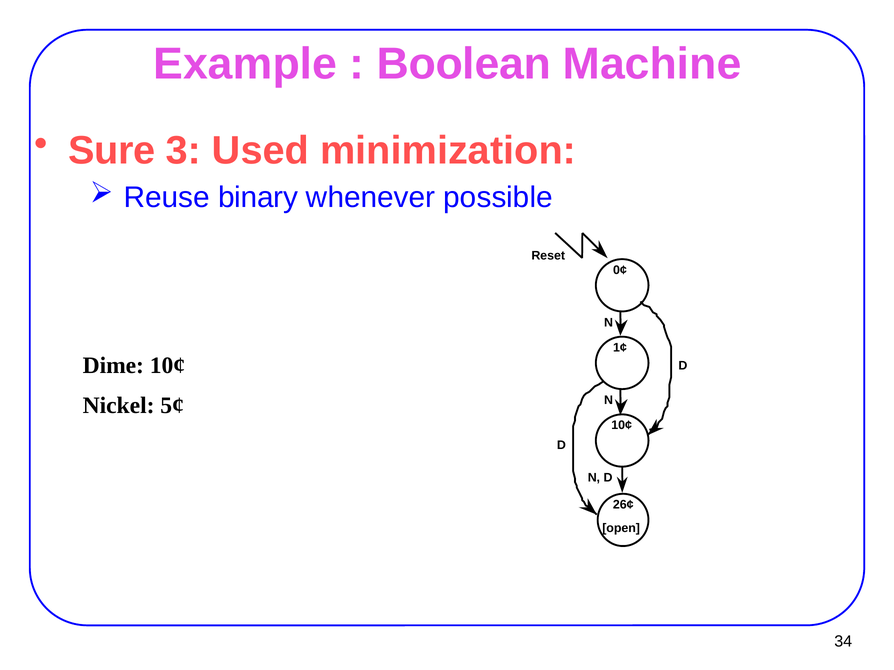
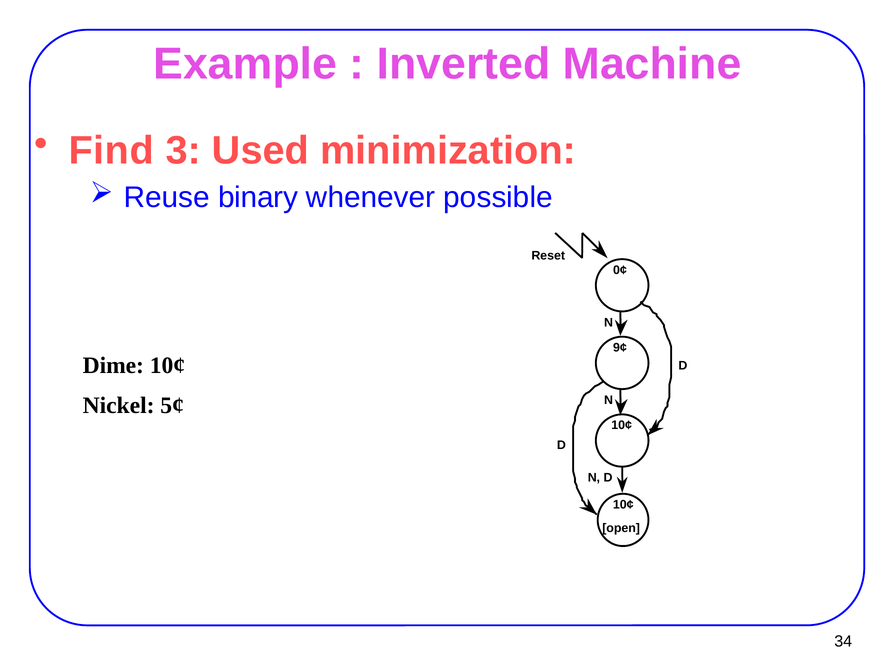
Boolean: Boolean -> Inverted (464, 64)
Sure: Sure -> Find (111, 151)
1¢: 1¢ -> 9¢ (620, 348)
26¢: 26¢ -> 10¢ (623, 505)
